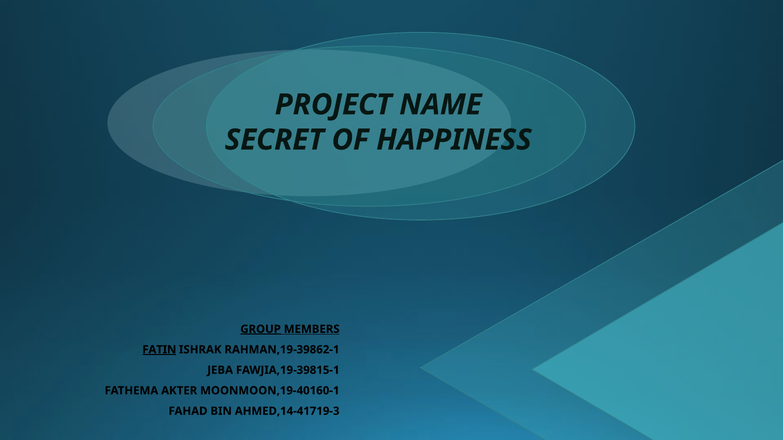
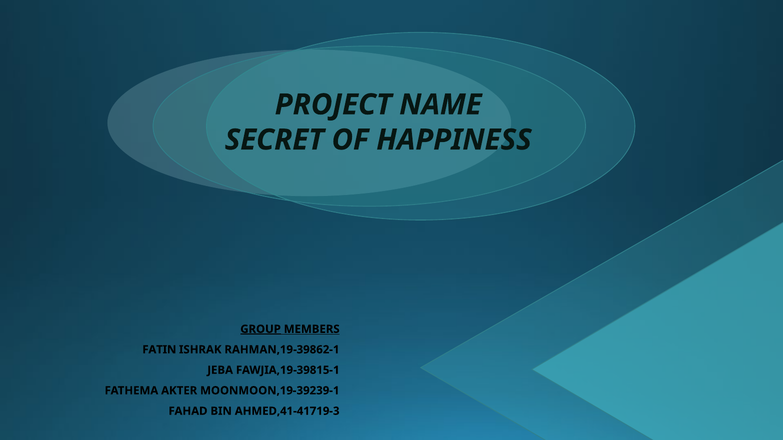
FATIN underline: present -> none (159, 350)
MOONMOON,19-40160-1: MOONMOON,19-40160-1 -> MOONMOON,19-39239-1 (270, 391)
AHMED,14-41719-3: AHMED,14-41719-3 -> AHMED,41-41719-3 (287, 411)
